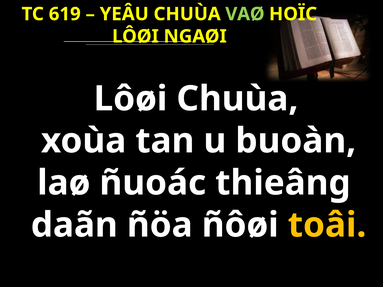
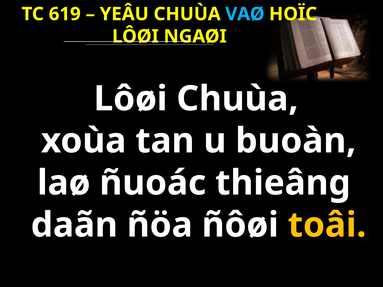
VAØ colour: light green -> light blue (245, 14)
